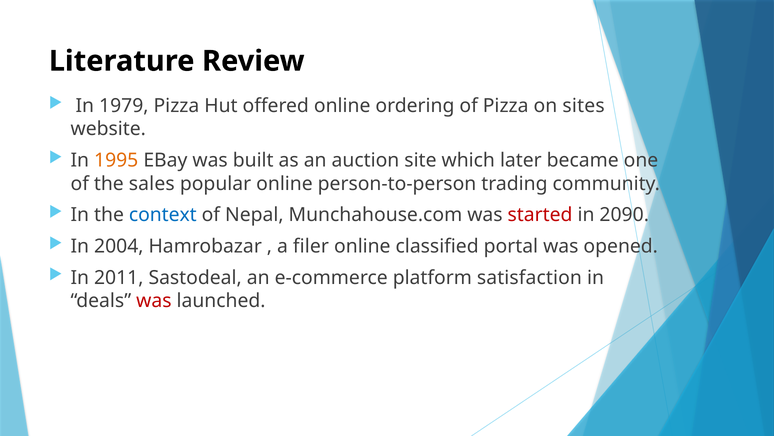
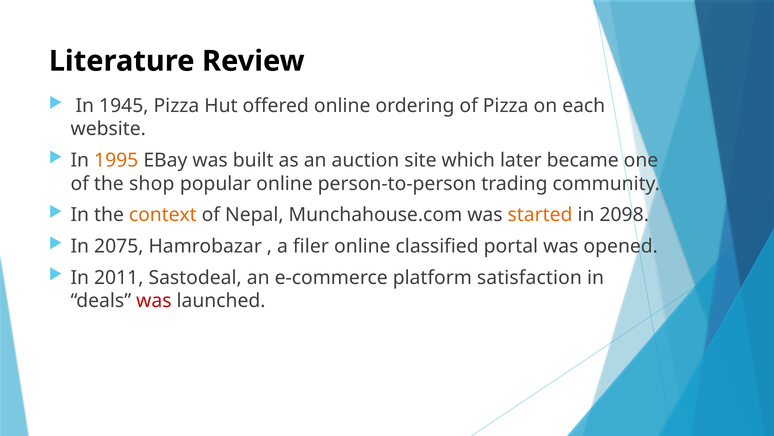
1979: 1979 -> 1945 (124, 106)
sites: sites -> each (584, 106)
sales: sales -> shop (152, 183)
context colour: blue -> orange (163, 215)
started colour: red -> orange (540, 215)
2090: 2090 -> 2098 (624, 215)
2004: 2004 -> 2075 (119, 246)
